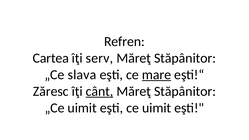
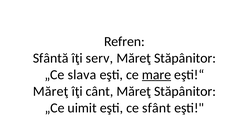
Cartea: Cartea -> Sfântă (51, 58)
Zăresc: Zăresc -> Măreţ (51, 91)
cânt underline: present -> none (100, 91)
ce uimit: uimit -> sfânt (157, 108)
